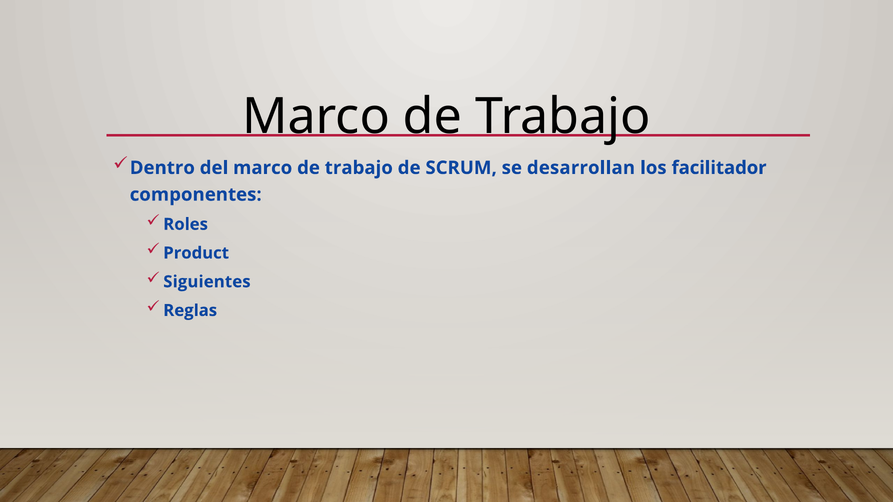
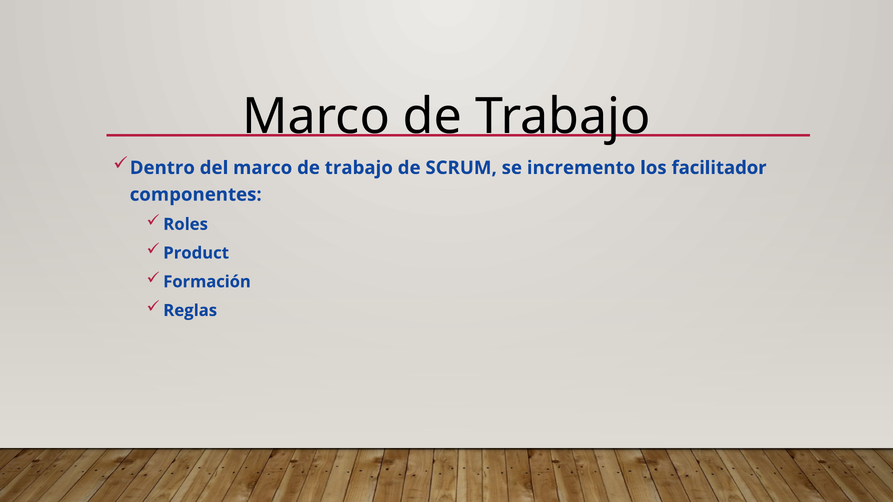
desarrollan: desarrollan -> incremento (581, 168)
Siguientes: Siguientes -> Formación (207, 282)
